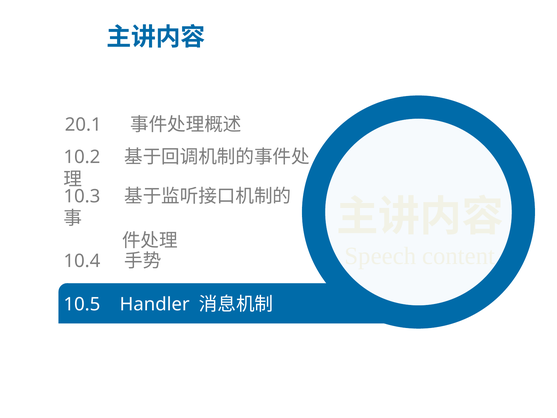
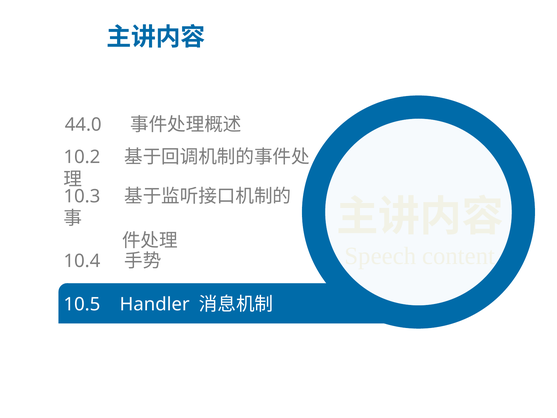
20.1: 20.1 -> 44.0 (83, 125)
